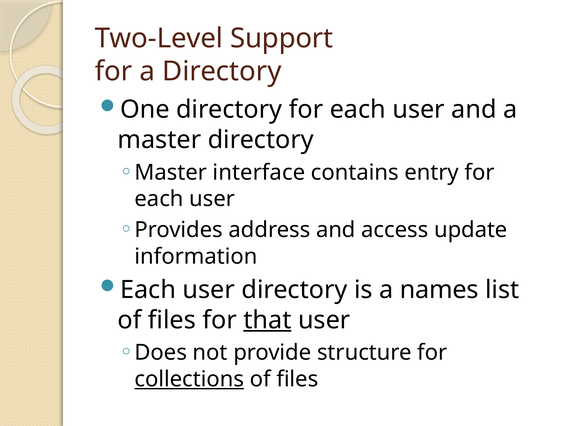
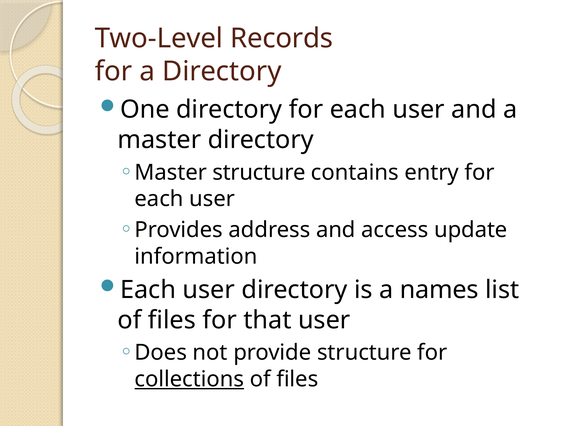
Support: Support -> Records (282, 38)
Master interface: interface -> structure (259, 172)
that underline: present -> none (267, 320)
